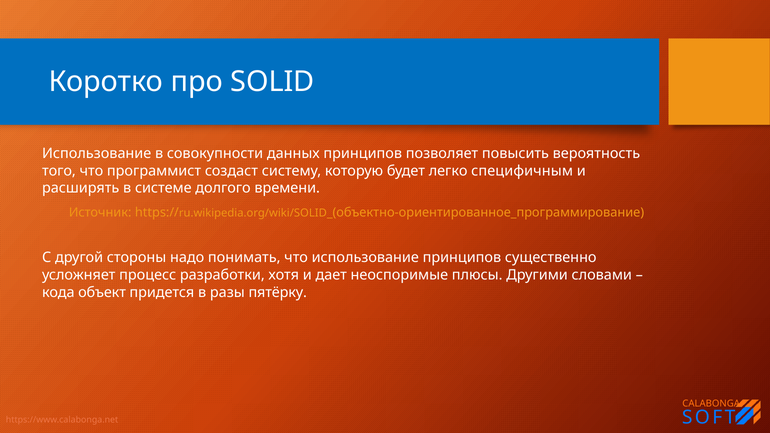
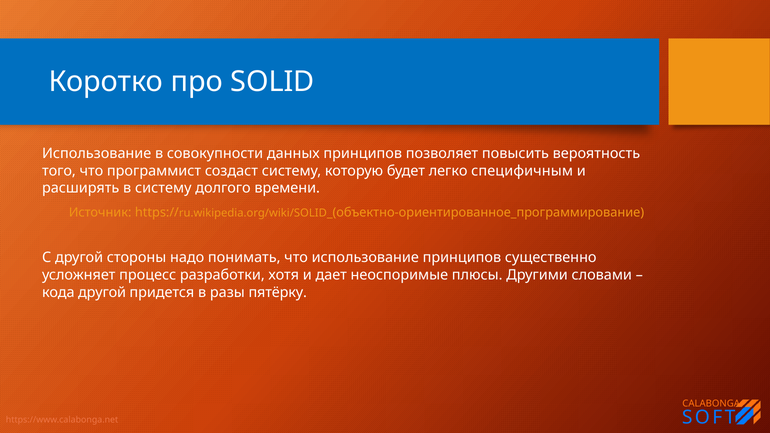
в системе: системе -> систему (163, 188)
кода объект: объект -> другой (102, 292)
